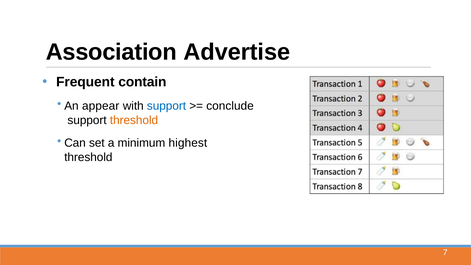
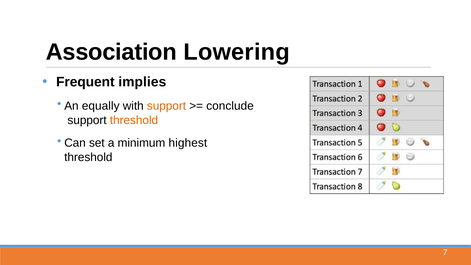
Advertise: Advertise -> Lowering (237, 52)
contain: contain -> implies (142, 82)
appear: appear -> equally (101, 106)
support colour: blue -> orange (166, 106)
